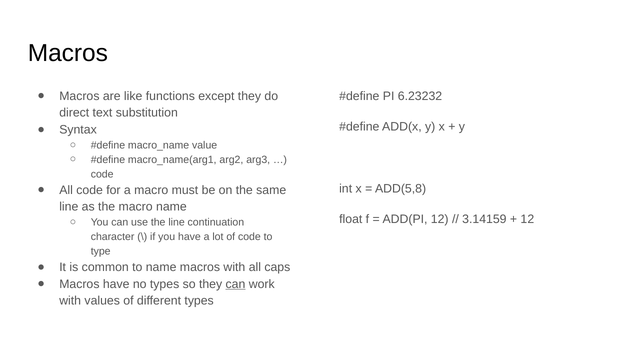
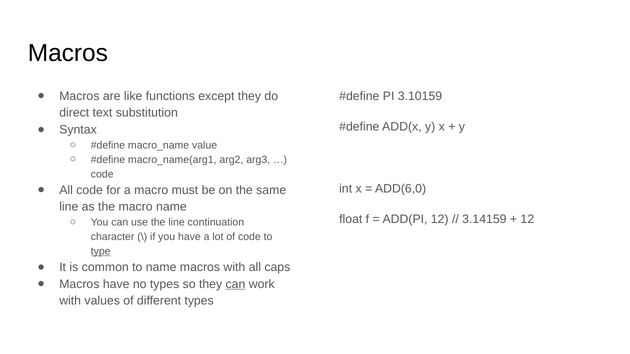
6.23232: 6.23232 -> 3.10159 (420, 96)
ADD(5,8: ADD(5,8 -> ADD(6,0 (401, 189)
type underline: none -> present (101, 251)
